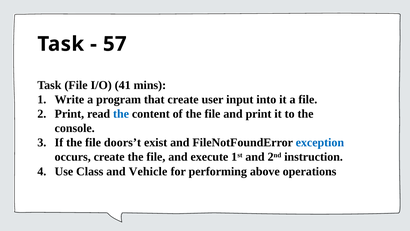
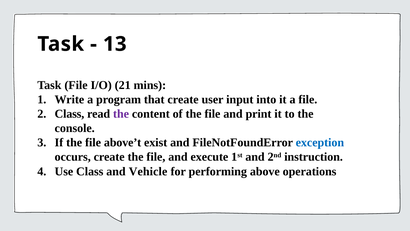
57: 57 -> 13 (115, 44)
41: 41 -> 21 (123, 85)
Print: Print -> Class (69, 114)
the colour: blue -> purple (121, 114)
doors’t: doors’t -> above’t (123, 142)
